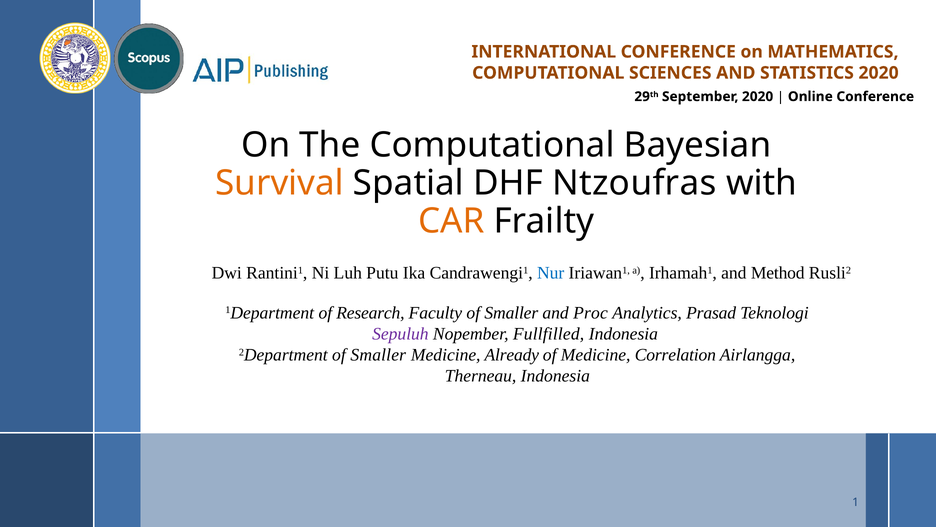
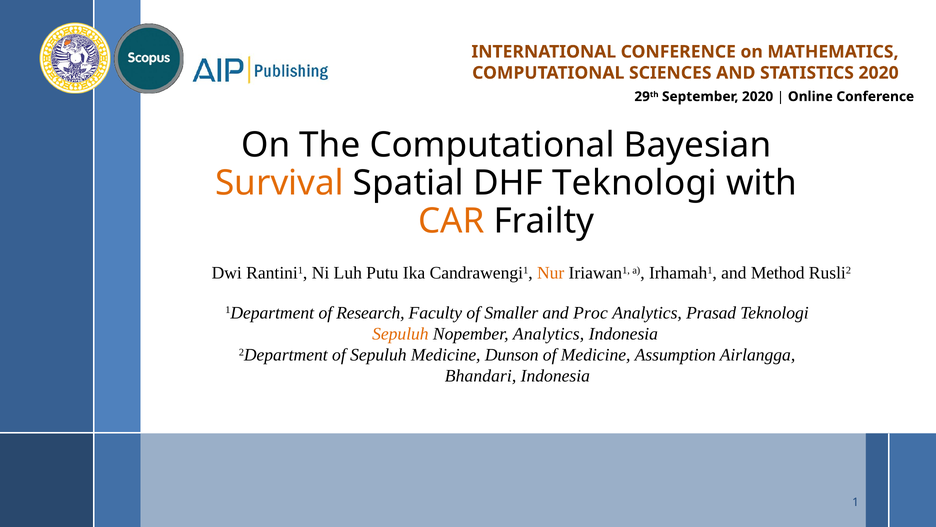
DHF Ntzoufras: Ntzoufras -> Teknologi (634, 183)
Nur colour: blue -> orange (551, 273)
Sepuluh colour: purple -> orange (400, 334)
Nopember Fullfilled: Fullfilled -> Analytics (549, 334)
2Department of Smaller: Smaller -> Sepuluh (378, 355)
Already: Already -> Dunson (512, 355)
Correlation: Correlation -> Assumption (675, 355)
Therneau: Therneau -> Bhandari (481, 376)
